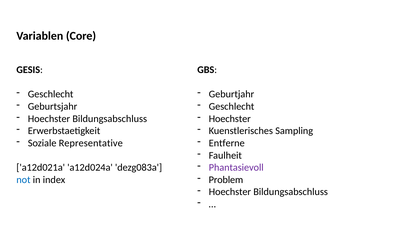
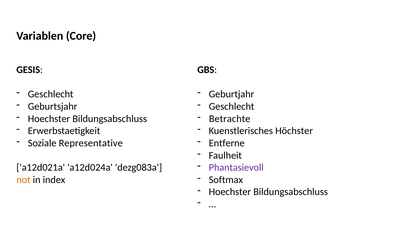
Hoechster: Hoechster -> Betrachte (230, 119)
Sampling: Sampling -> Höchster (294, 131)
Problem: Problem -> Softmax (226, 180)
not colour: blue -> orange (23, 180)
